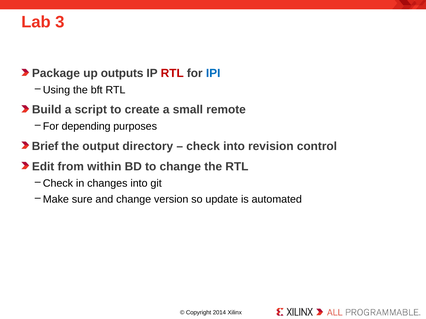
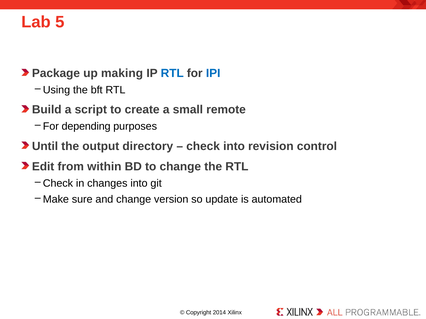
3: 3 -> 5 (60, 22)
outputs: outputs -> making (122, 73)
RTL colour: red -> blue (172, 73)
Brief: Brief -> Until (45, 146)
